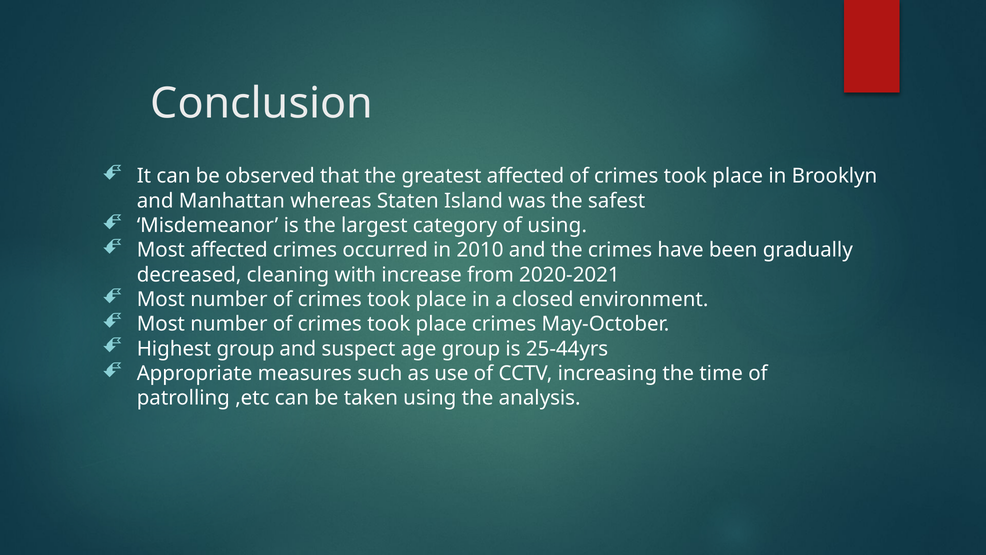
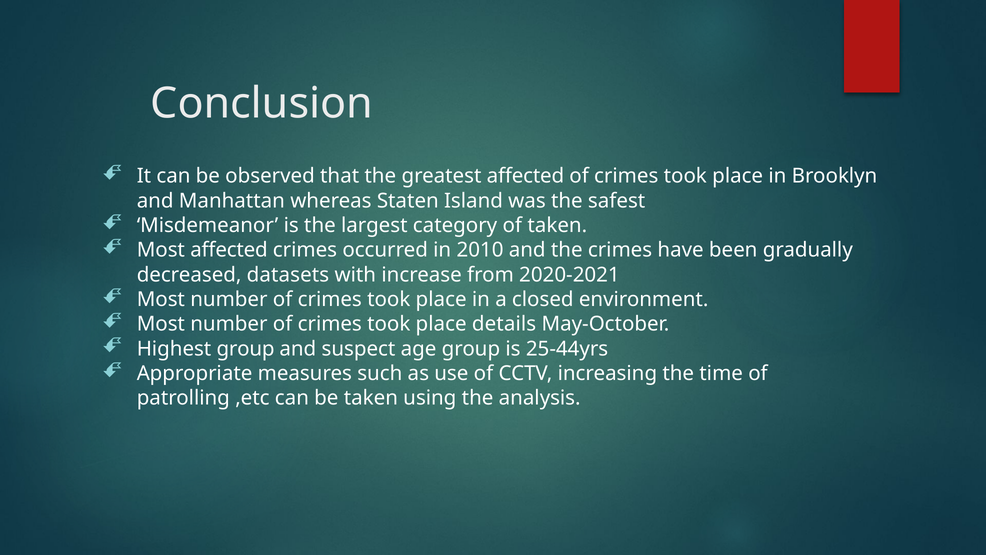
of using: using -> taken (557, 225)
cleaning: cleaning -> datasets (288, 275)
place crimes: crimes -> details (504, 324)
